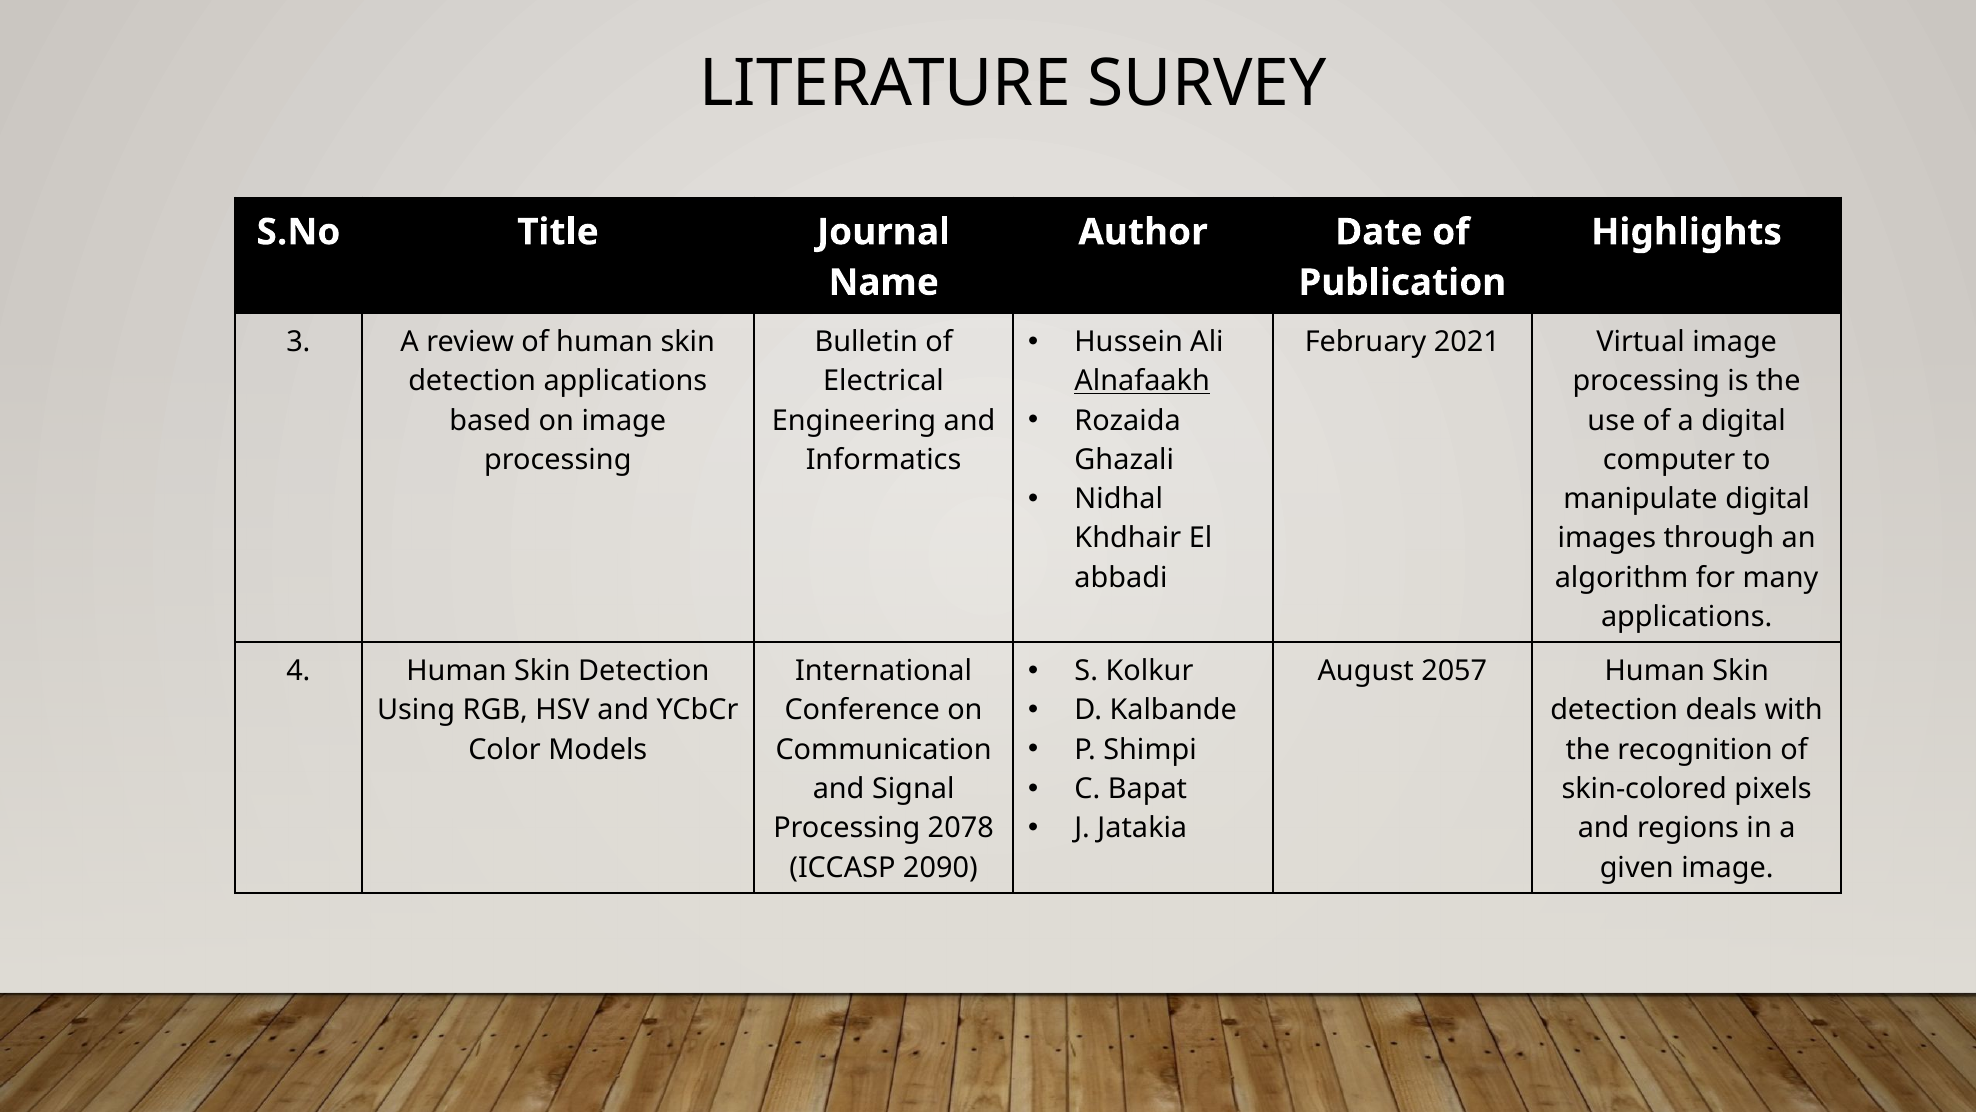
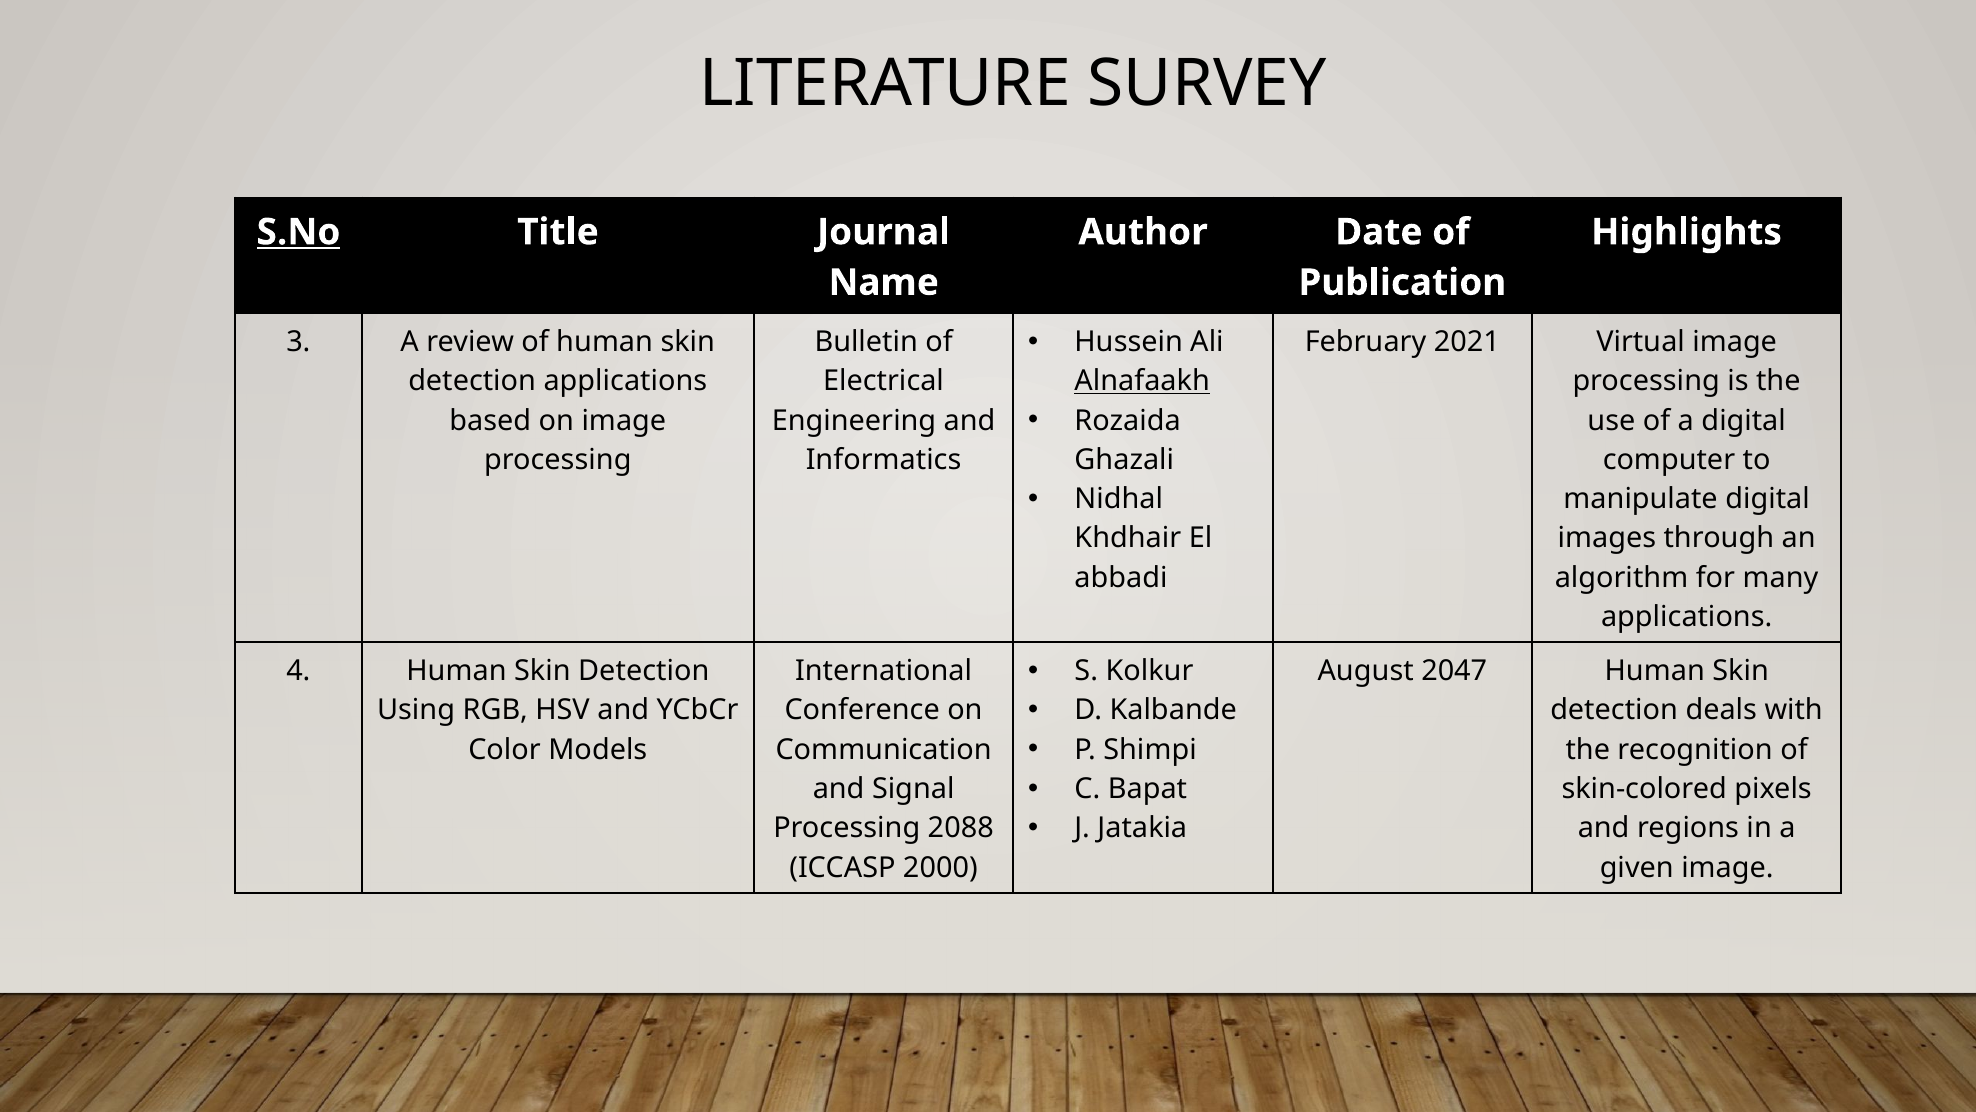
S.No underline: none -> present (299, 232)
2057: 2057 -> 2047 (1454, 671)
2078: 2078 -> 2088 (961, 828)
2090: 2090 -> 2000 (940, 867)
